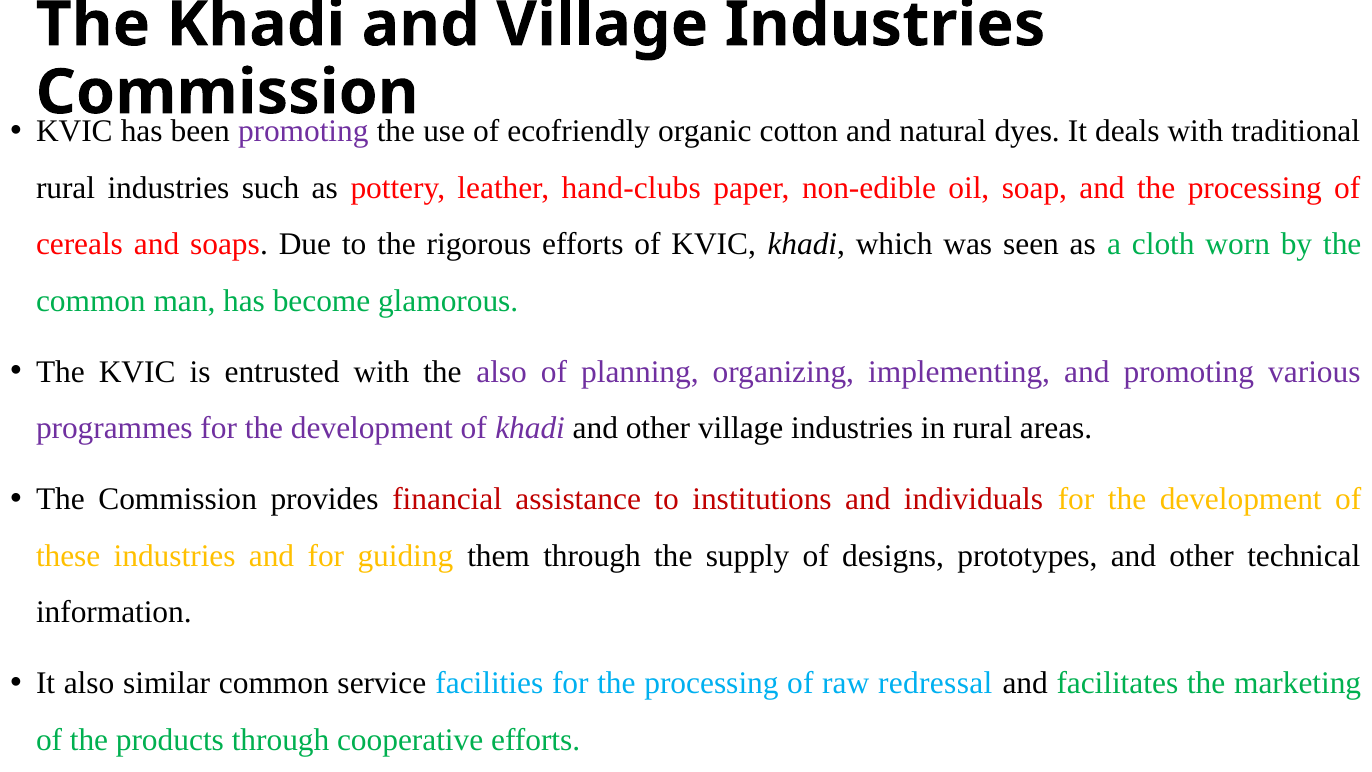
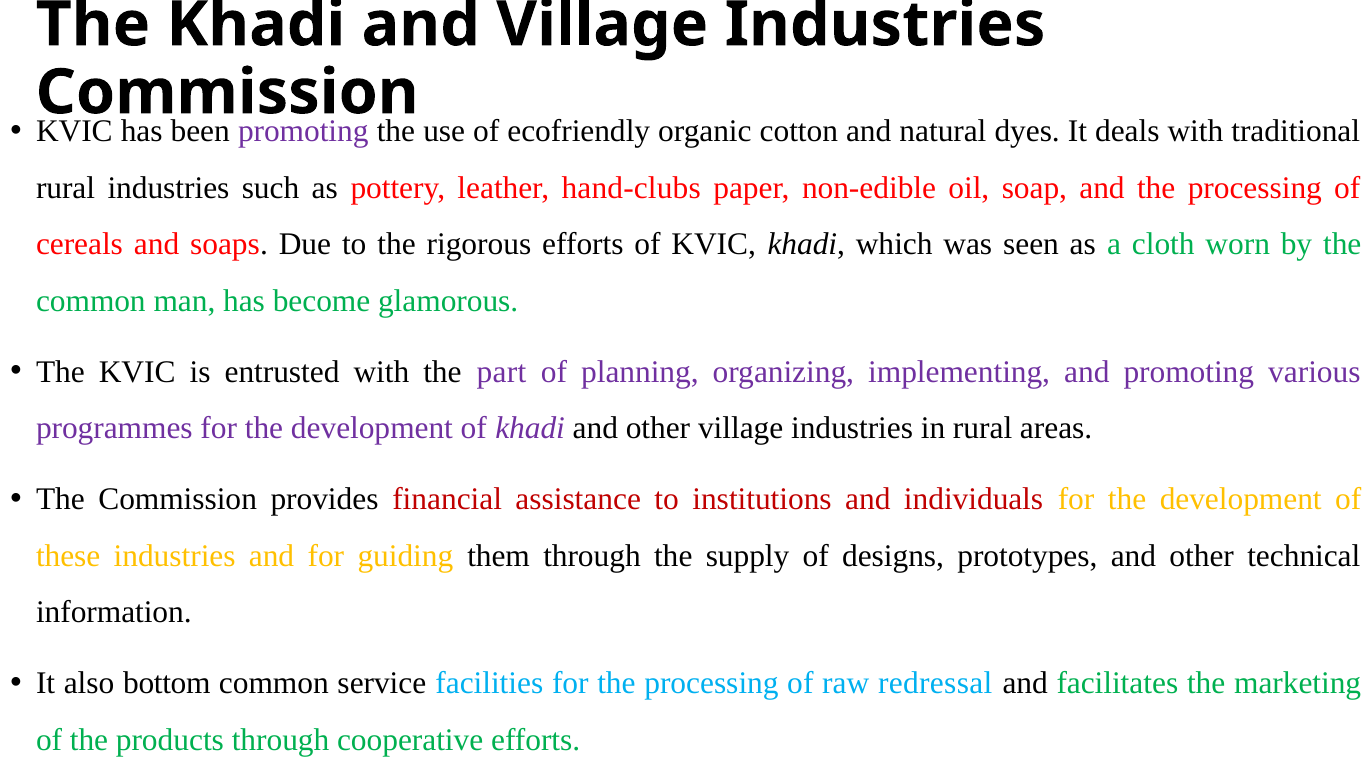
the also: also -> part (501, 372)
similar: similar -> bottom (167, 683)
